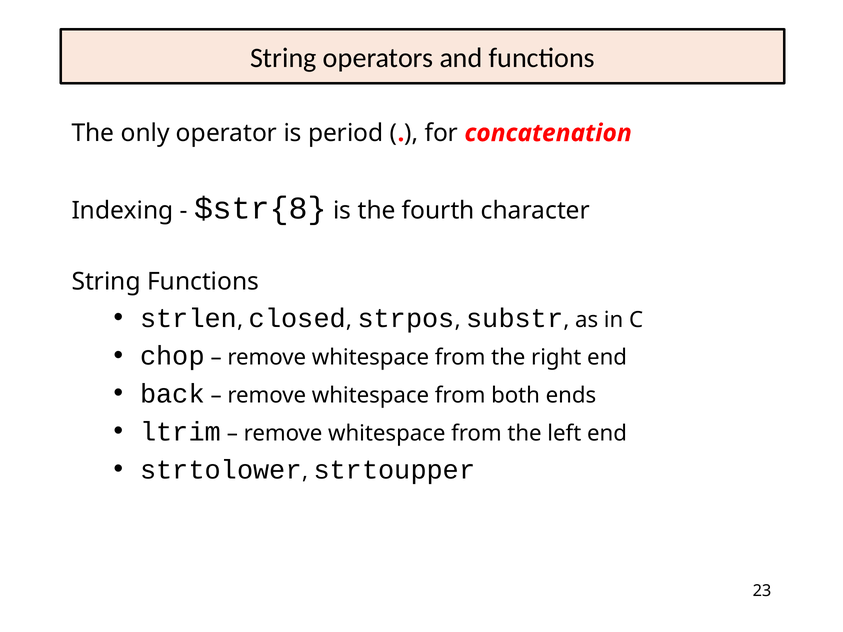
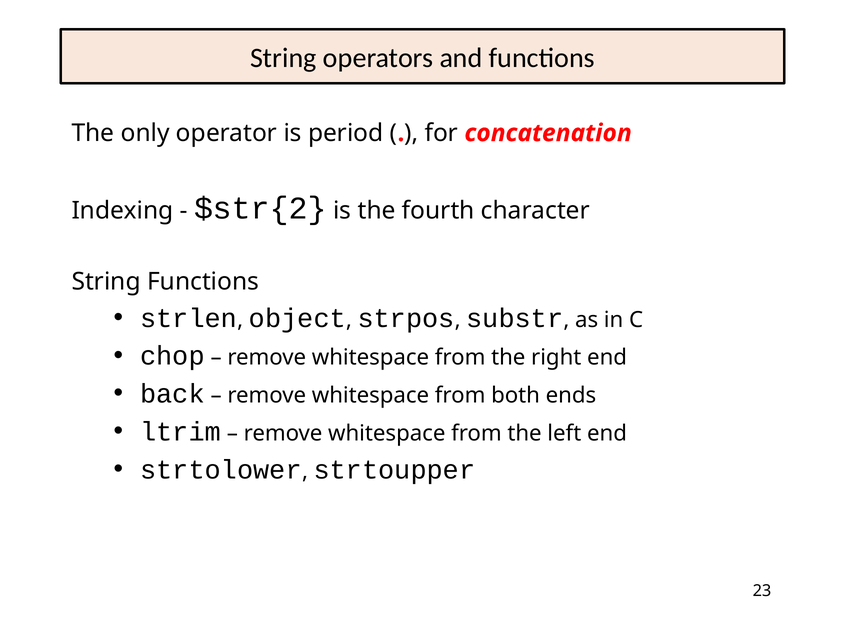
$str{8: $str{8 -> $str{2 (260, 209)
closed: closed -> object (297, 318)
